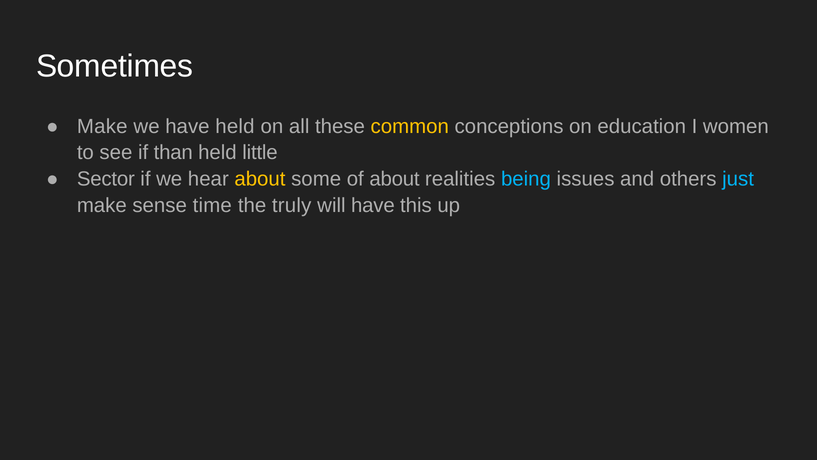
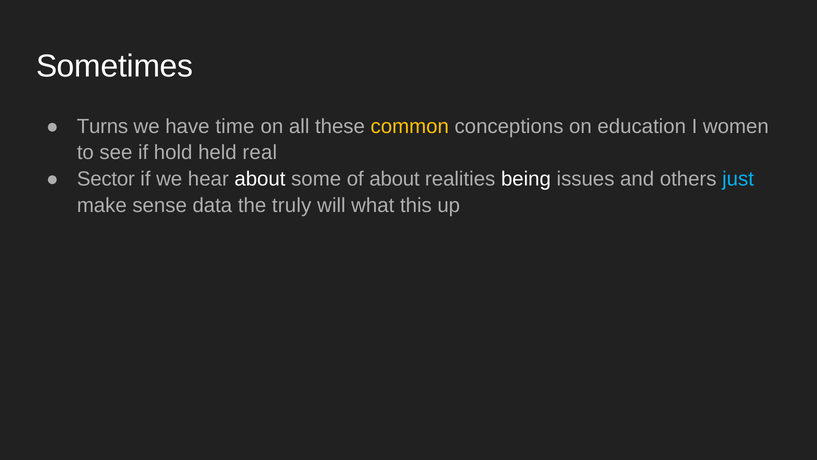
Make: Make -> Turns (102, 126)
have held: held -> time (235, 126)
than: than -> hold (173, 153)
little: little -> real (260, 153)
about colour: yellow -> white (260, 179)
being colour: light blue -> white (526, 179)
time: time -> data (212, 205)
will have: have -> what (373, 205)
